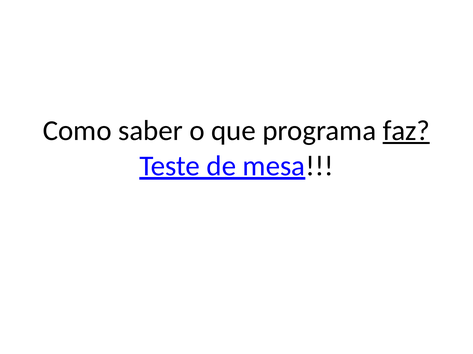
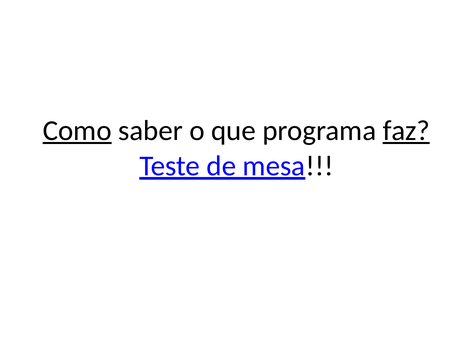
Como underline: none -> present (77, 131)
